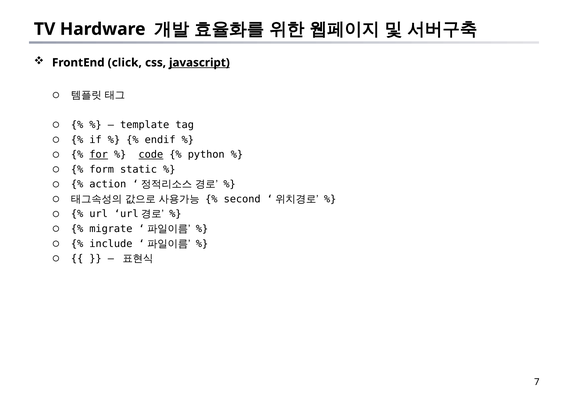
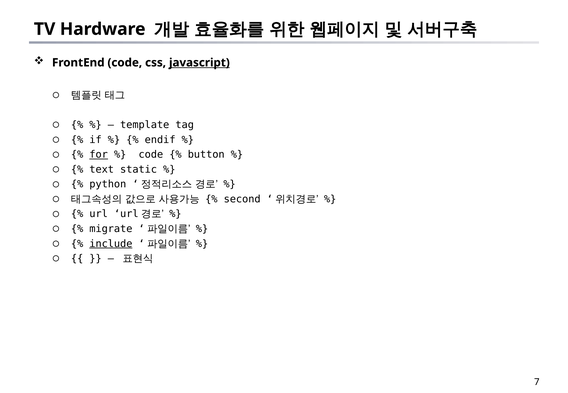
FrontEnd click: click -> code (125, 63)
code underline: present -> none (151, 155)
python: python -> button (206, 155)
form: form -> text (102, 169)
action: action -> python (108, 184)
include underline: none -> present (111, 244)
